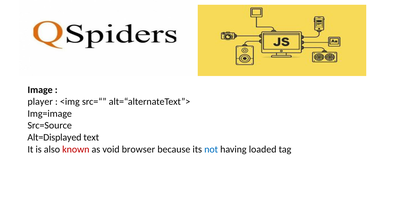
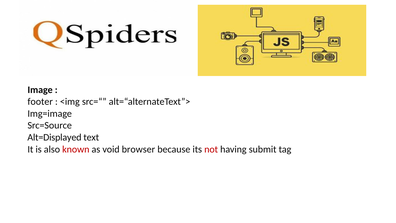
player: player -> footer (40, 102)
not colour: blue -> red (211, 149)
loaded: loaded -> submit (263, 149)
